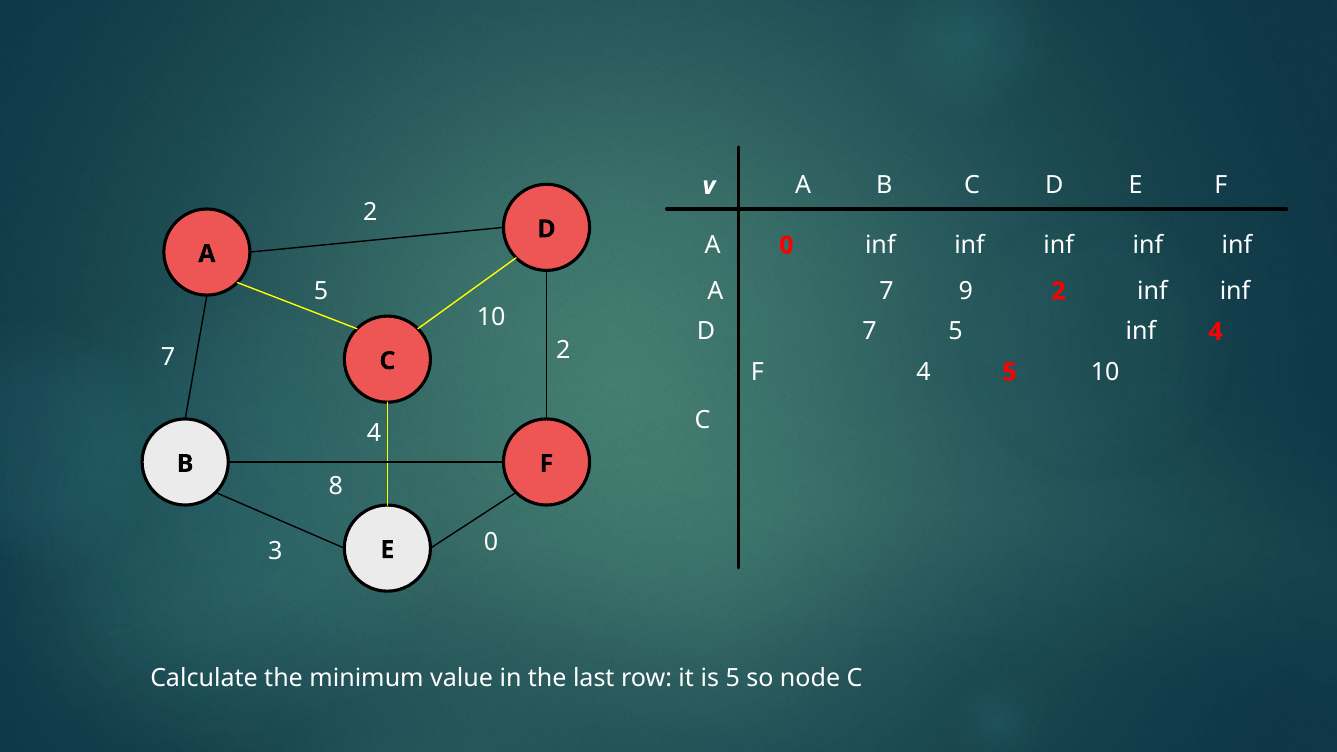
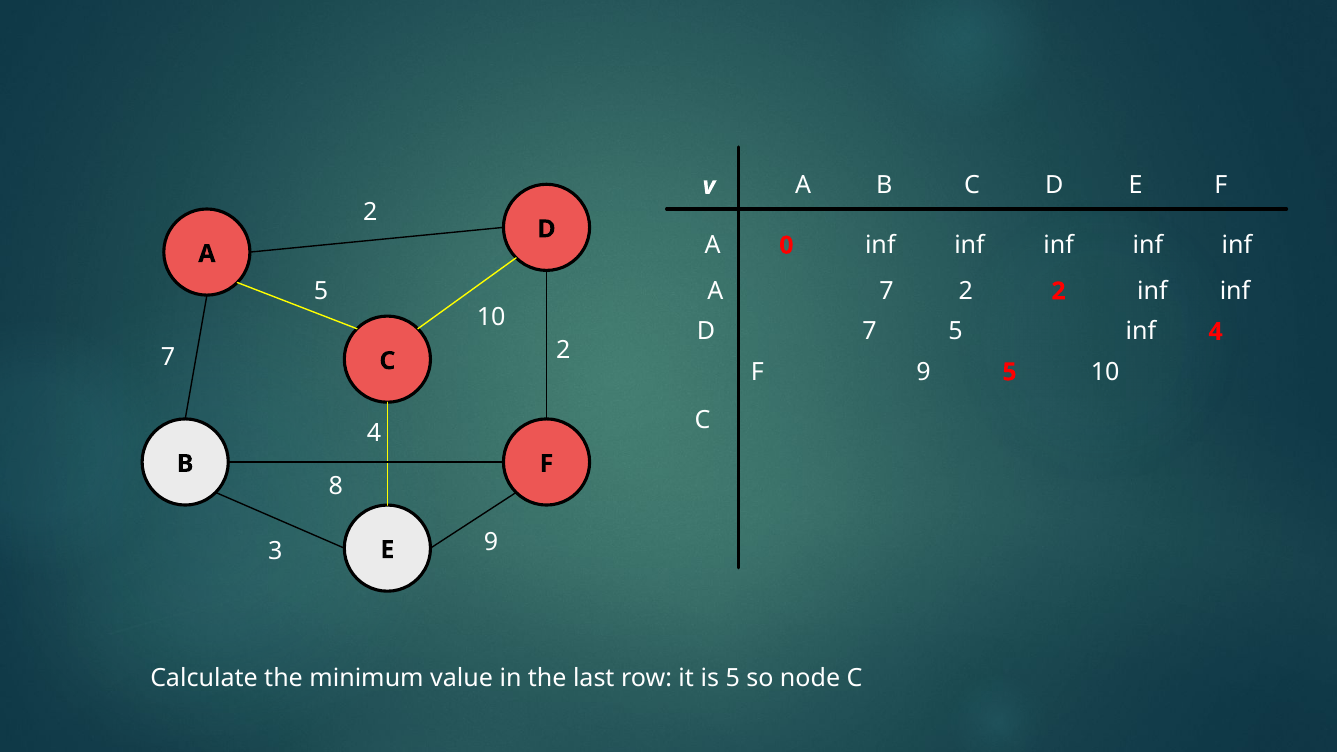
7 9: 9 -> 2 (966, 291)
F 4: 4 -> 9 (924, 372)
3 0: 0 -> 9 (491, 542)
